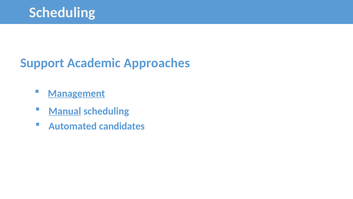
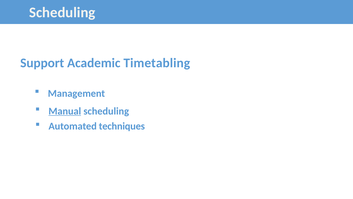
Approaches: Approaches -> Timetabling (157, 63)
Management underline: present -> none (76, 93)
candidates: candidates -> techniques (122, 126)
